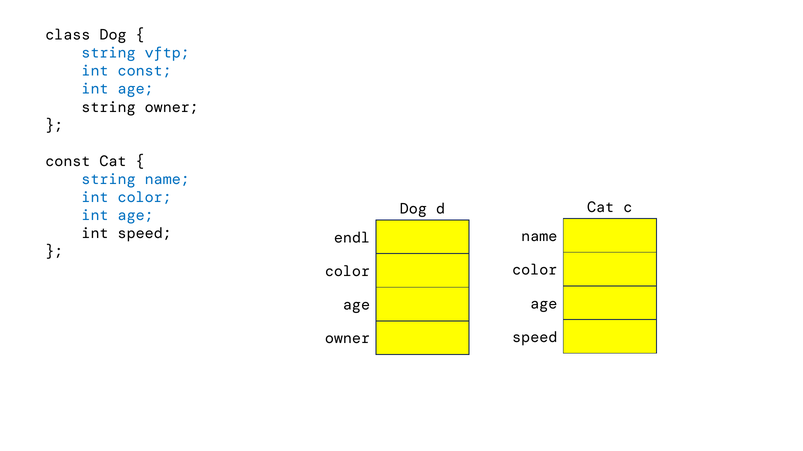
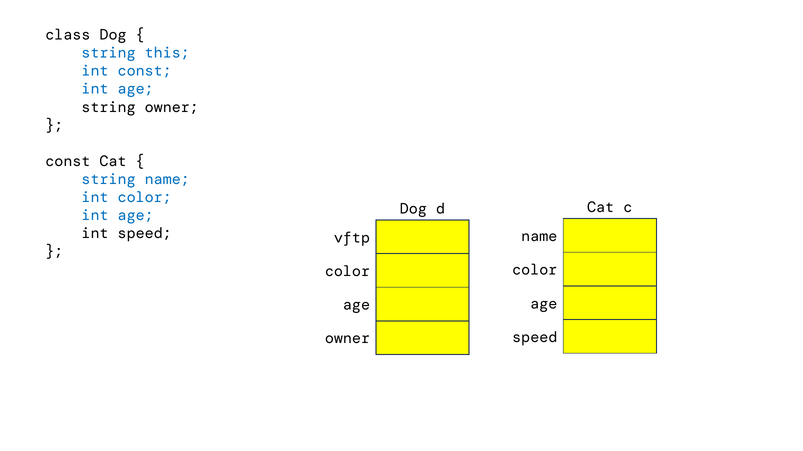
vftp: vftp -> this (167, 53)
endl: endl -> vftp (352, 238)
